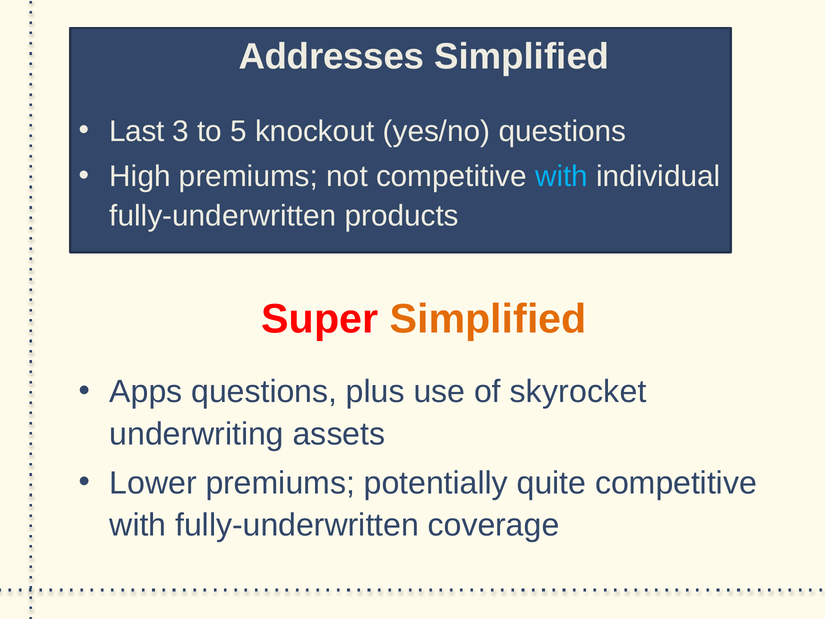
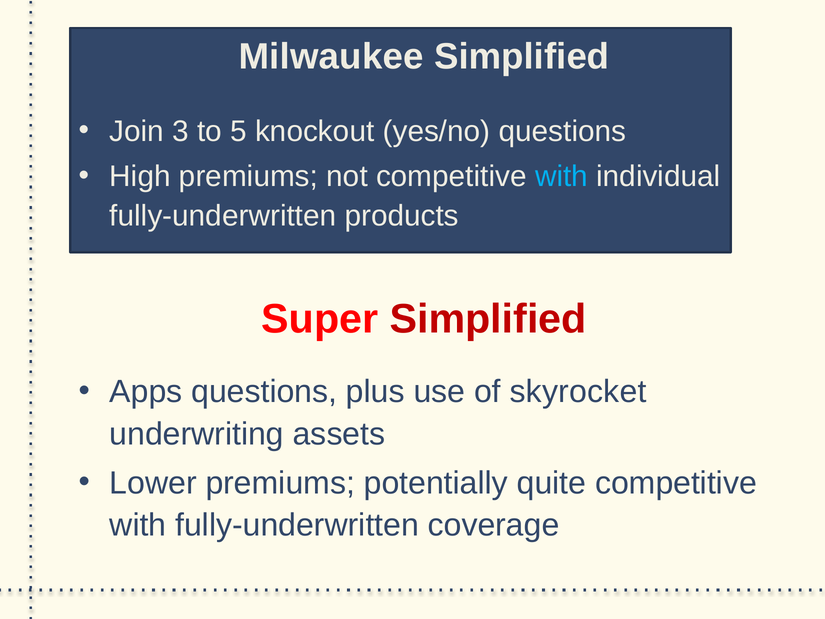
Addresses: Addresses -> Milwaukee (331, 57)
Last: Last -> Join (137, 131)
Simplified colour: orange -> red (488, 319)
